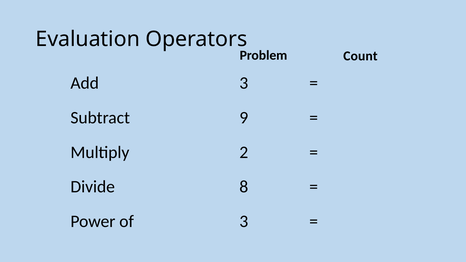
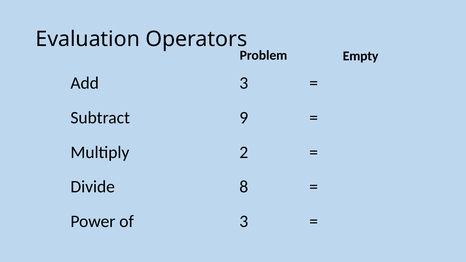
Count: Count -> Empty (361, 56)
